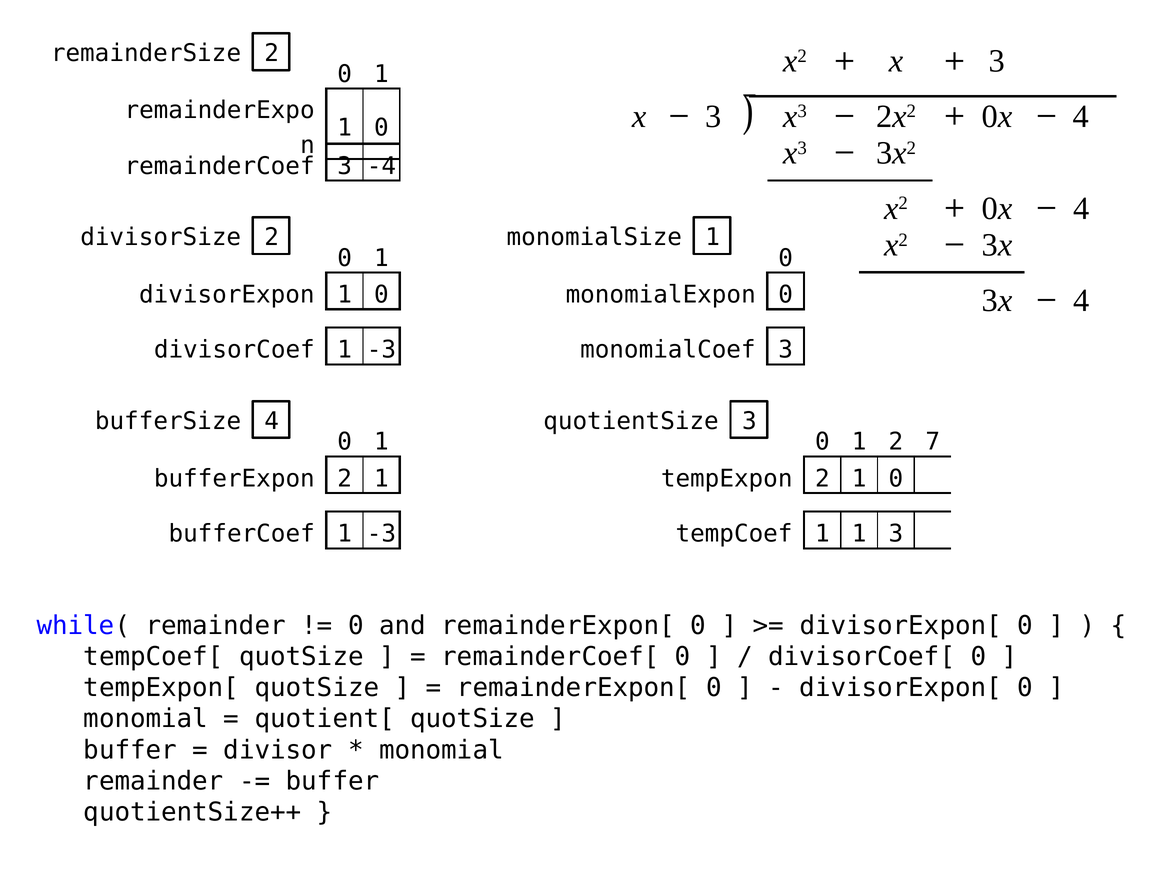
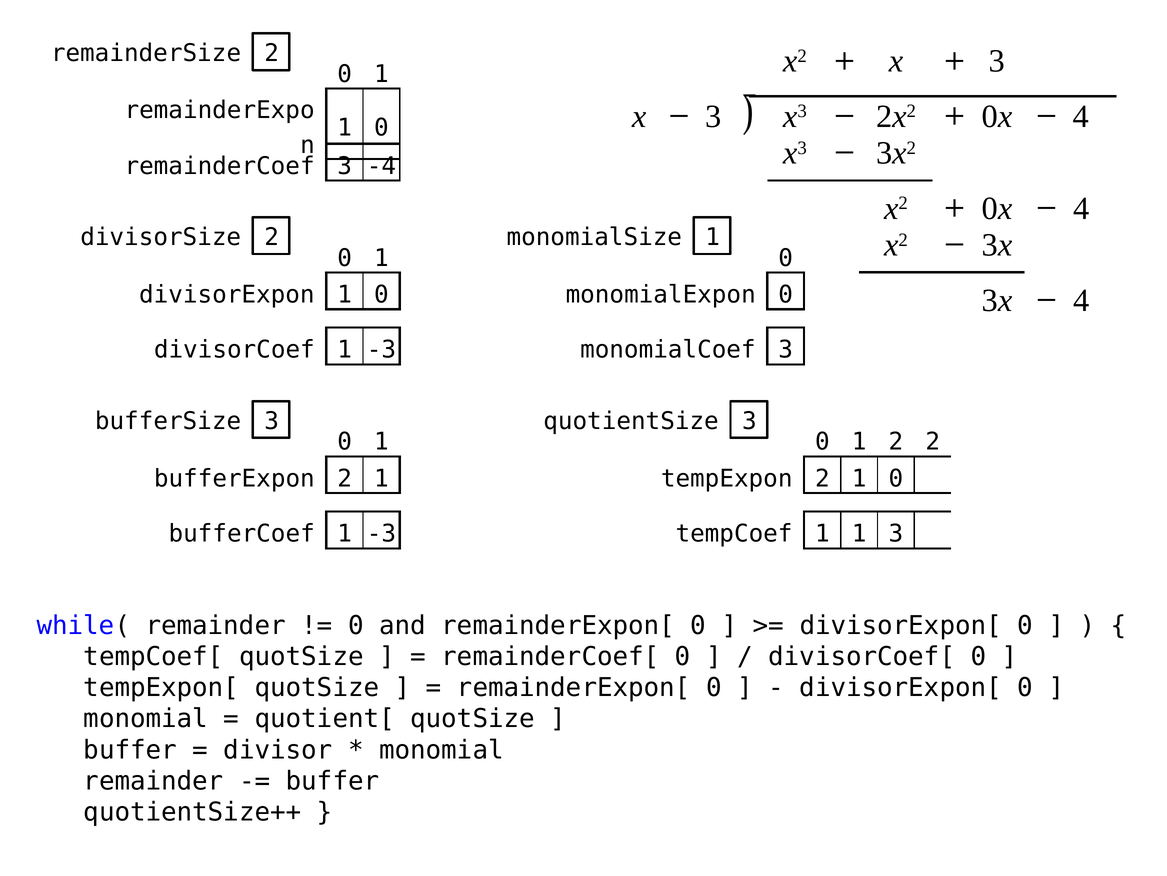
bufferSize 4: 4 -> 3 (272, 421)
2 7: 7 -> 2 (933, 442)
